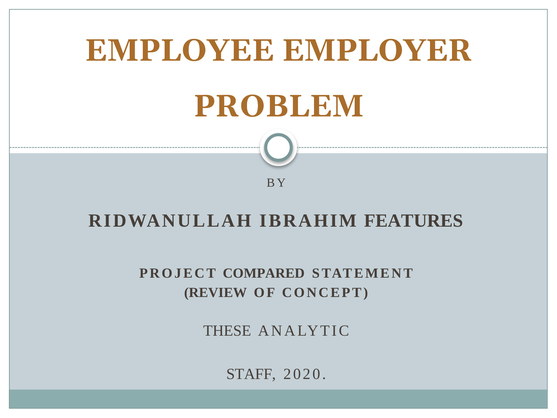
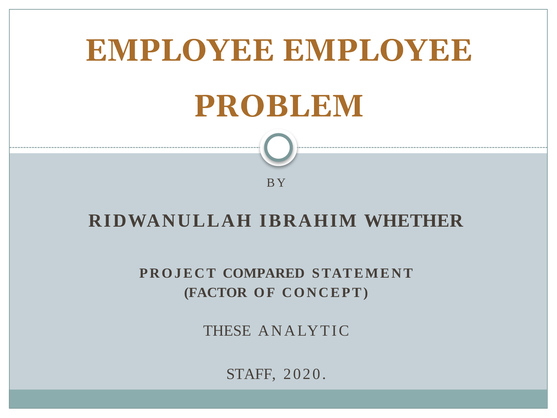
EMPLOYEE EMPLOYER: EMPLOYER -> EMPLOYEE (377, 50)
FEATURES: FEATURES -> WHETHER (414, 221)
REVIEW: REVIEW -> FACTOR (216, 292)
